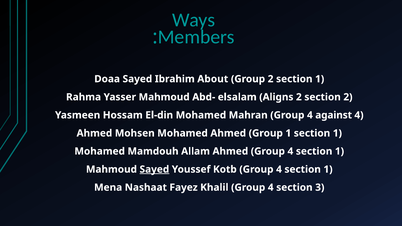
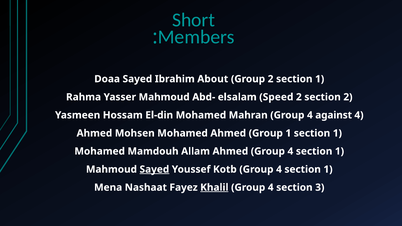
Ways: Ways -> Short (194, 20)
Aligns: Aligns -> Speed (276, 97)
Khalil underline: none -> present (214, 188)
